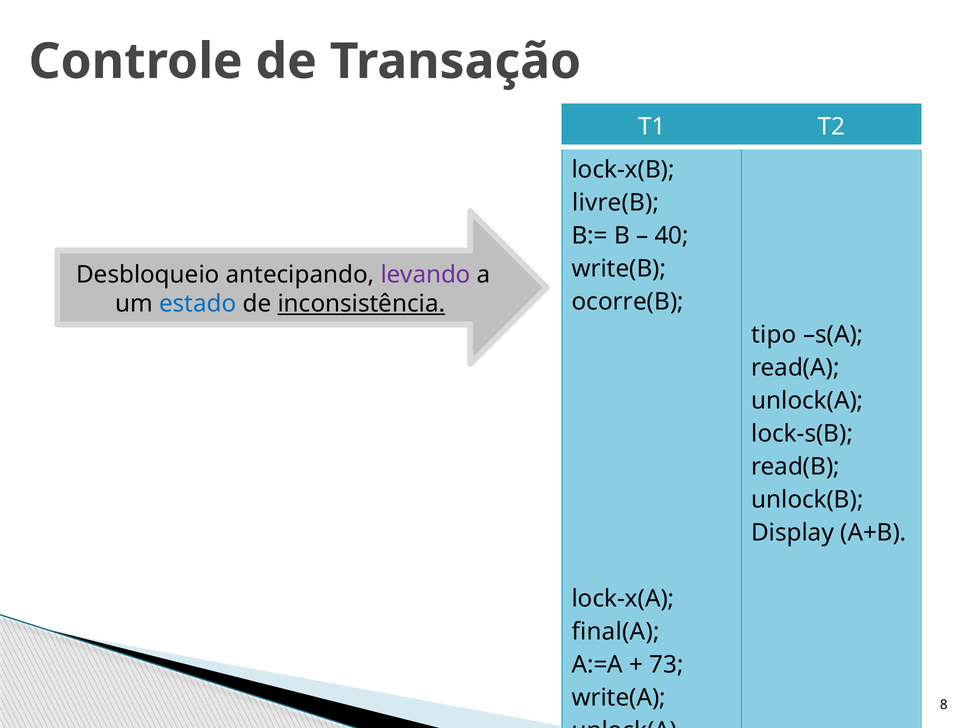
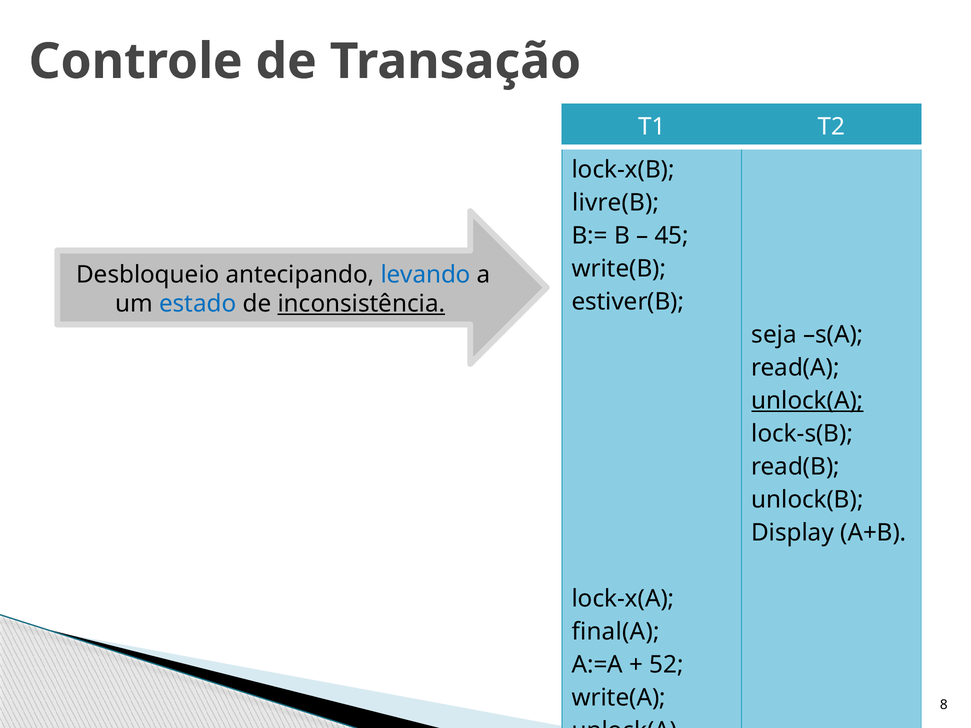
40: 40 -> 45 (672, 236)
levando colour: purple -> blue (426, 275)
ocorre(B: ocorre(B -> estiver(B (628, 302)
tipo: tipo -> seja (774, 335)
unlock(A underline: none -> present (807, 401)
73: 73 -> 52 (667, 665)
